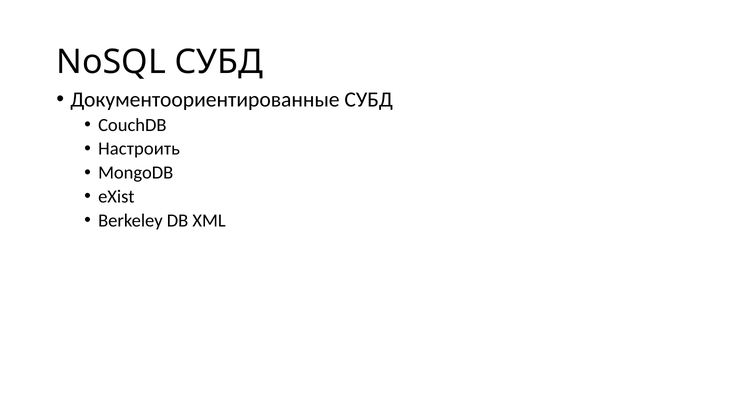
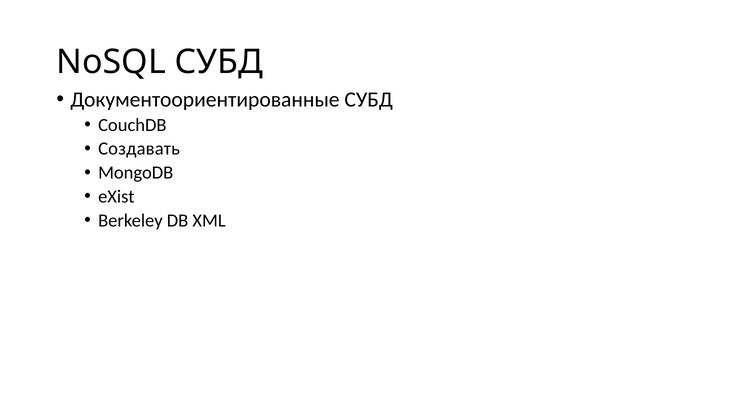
Настроить: Настроить -> Создавать (139, 149)
